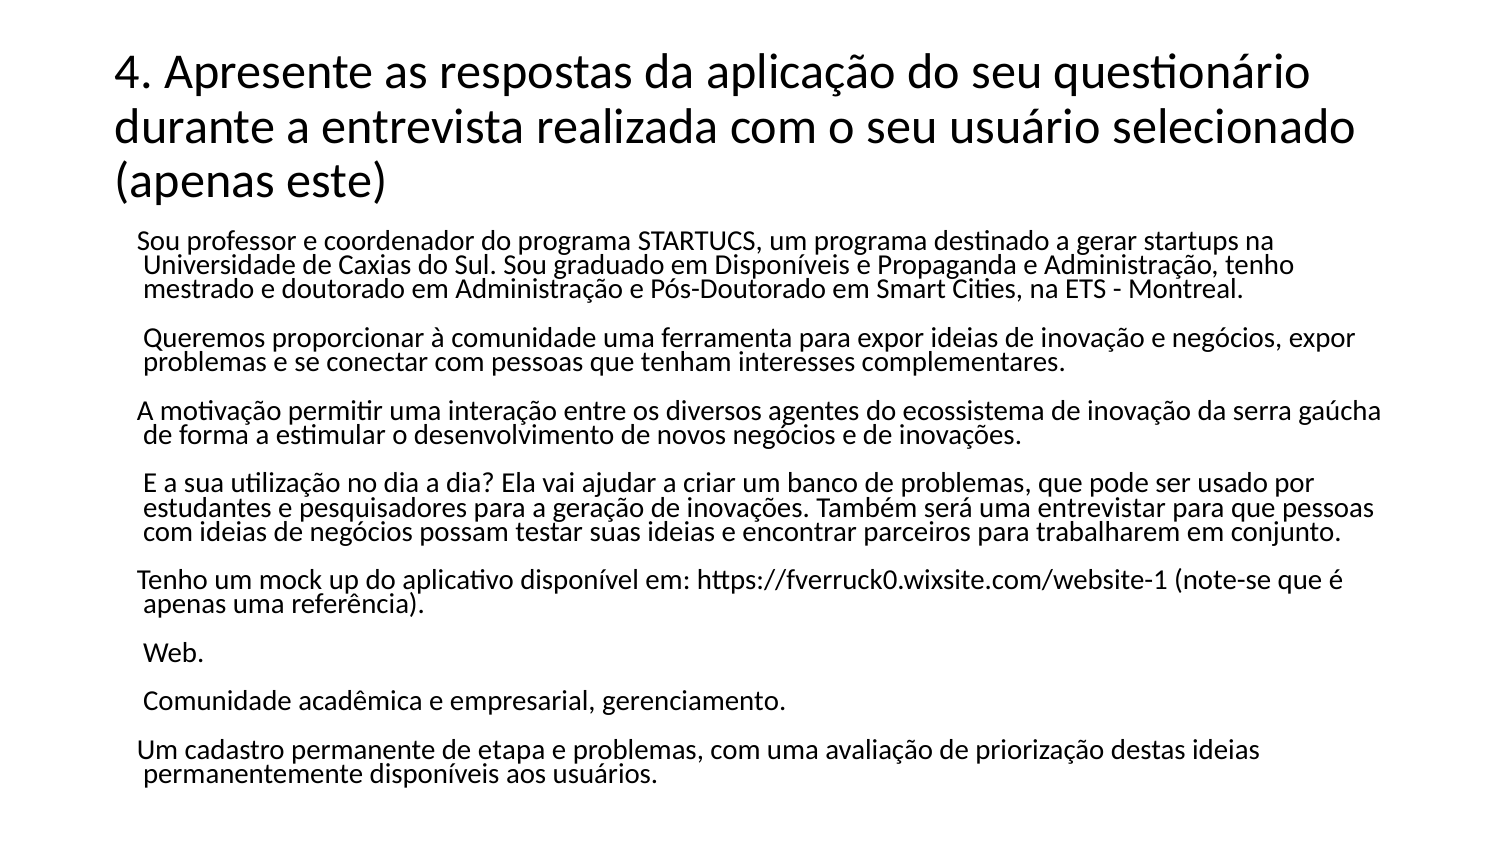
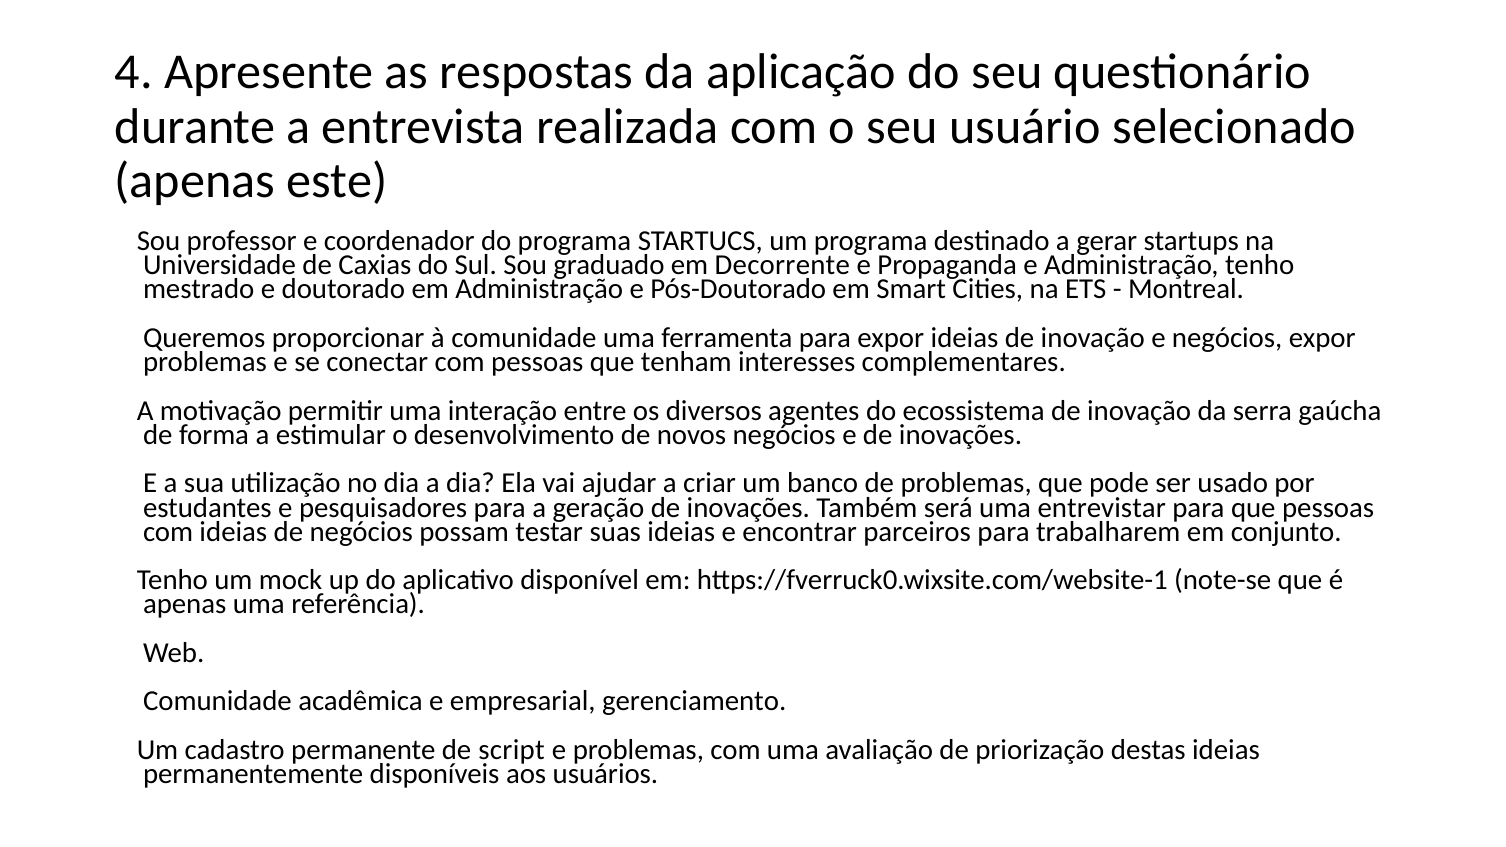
em Disponíveis: Disponíveis -> Decorrente (782, 265)
etapa: etapa -> script (512, 750)
